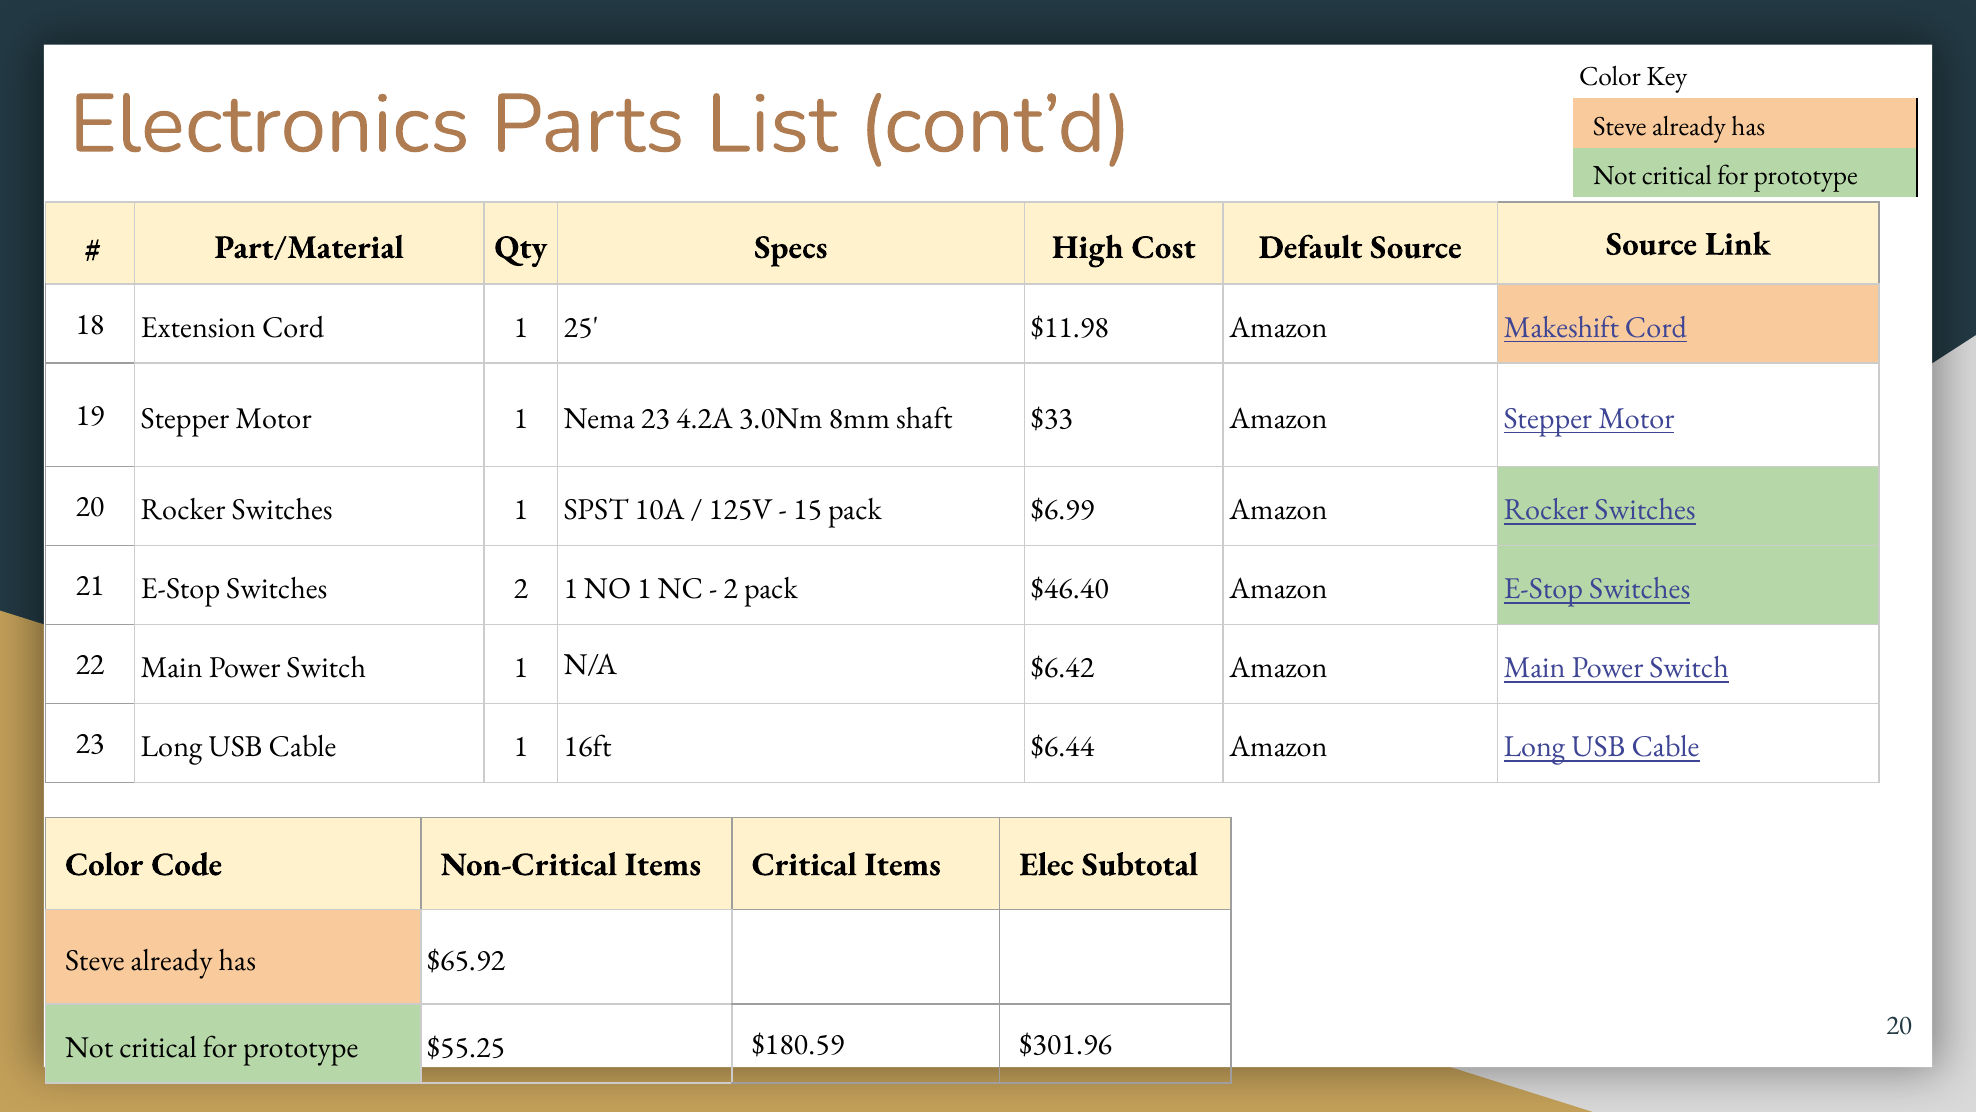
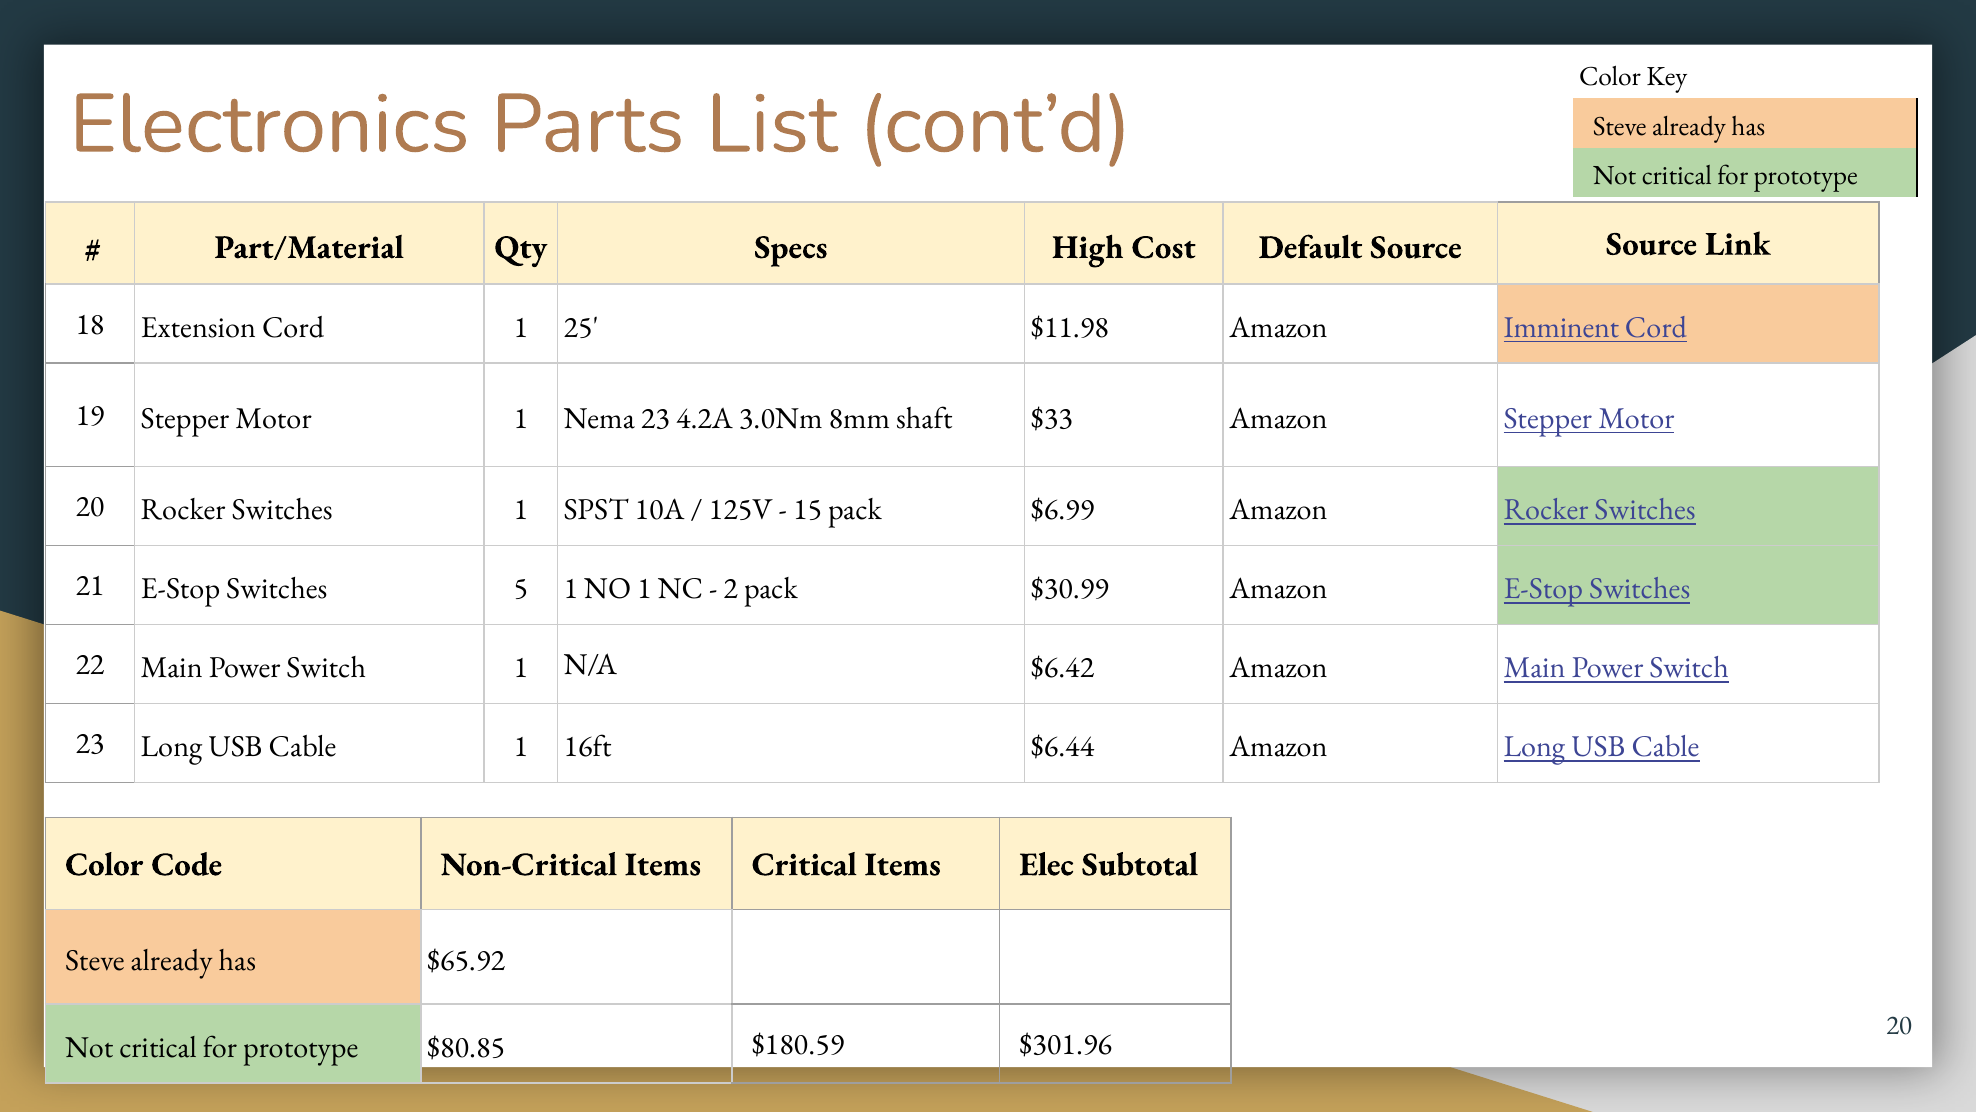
Makeshift: Makeshift -> Imminent (1561, 328)
Switches 2: 2 -> 5 (521, 589)
$46.40: $46.40 -> $30.99 (1070, 589)
$55.25: $55.25 -> $80.85 (466, 1047)
